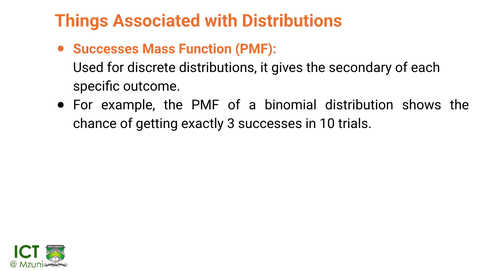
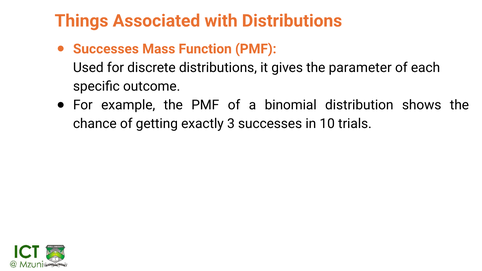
secondary: secondary -> parameter (360, 68)
